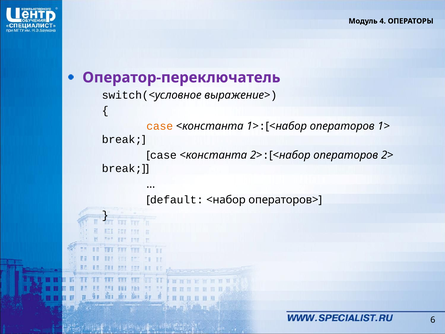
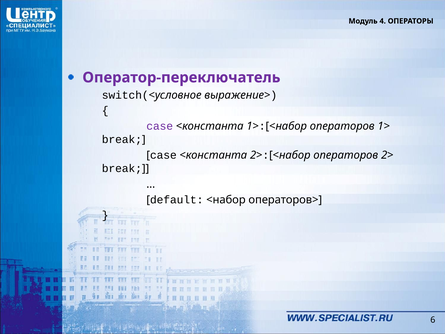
case colour: orange -> purple (160, 126)
